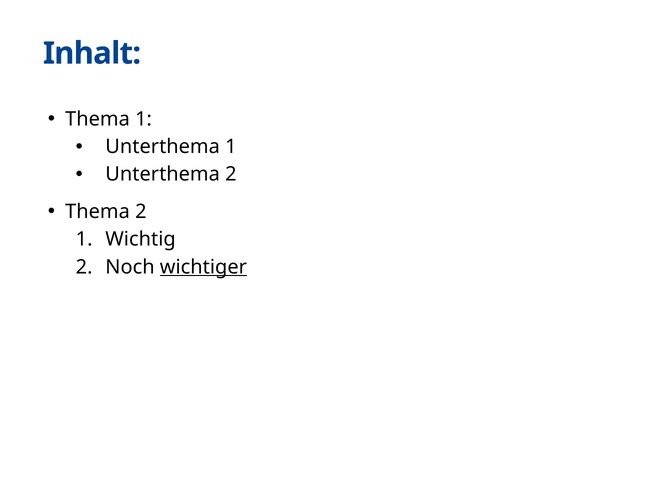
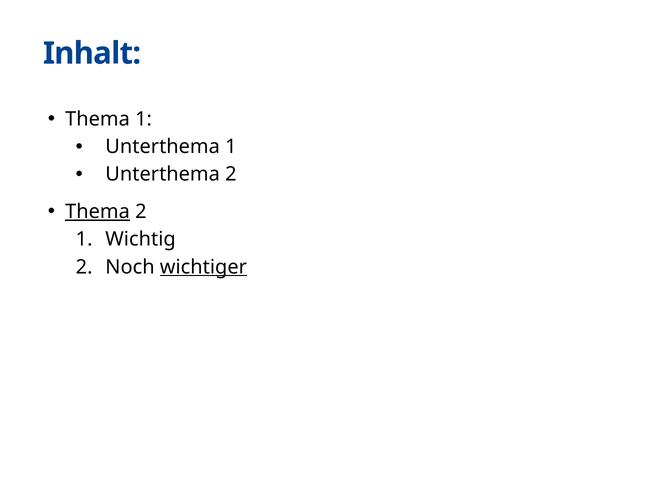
Thema underline: none -> present (98, 211)
